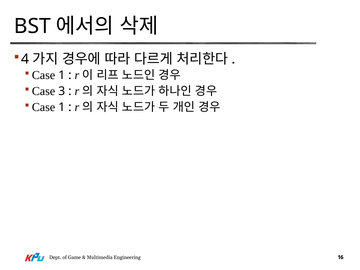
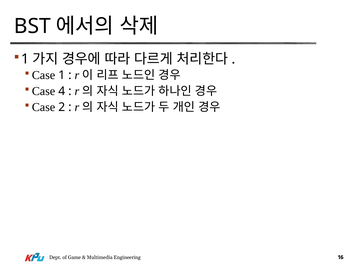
4: 4 -> 1 (25, 59)
3: 3 -> 4 (62, 91)
1: 1 -> 2 (62, 107)
